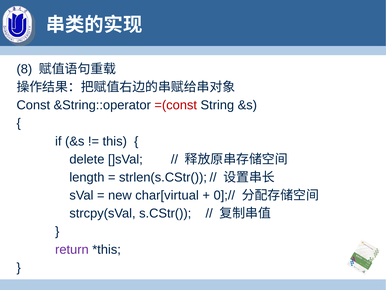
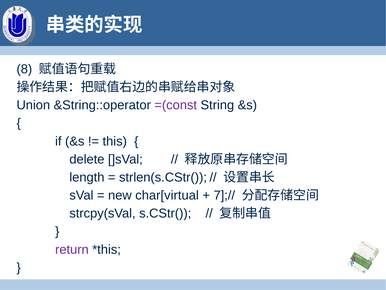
Const: Const -> Union (33, 105)
=(const colour: red -> purple (176, 105)
0];//: 0];// -> 7];// (224, 195)
